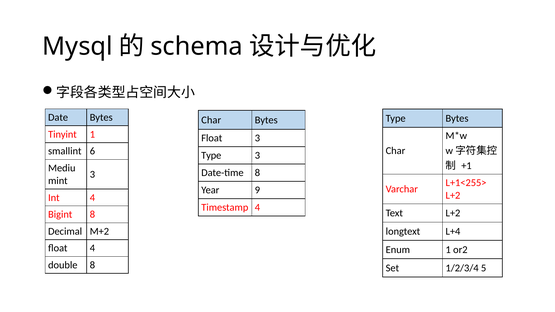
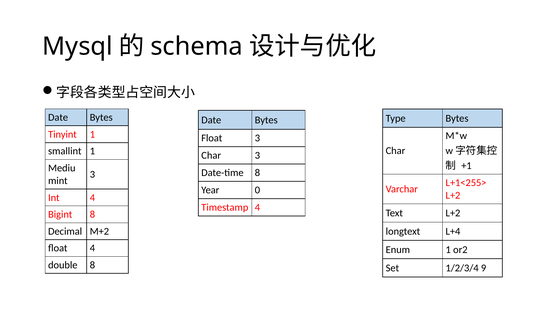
Char: Char -> Date (211, 120)
smallint 6: 6 -> 1 (92, 151)
Type: Type -> Char (211, 156)
9: 9 -> 0 (257, 190)
5: 5 -> 9 (484, 268)
